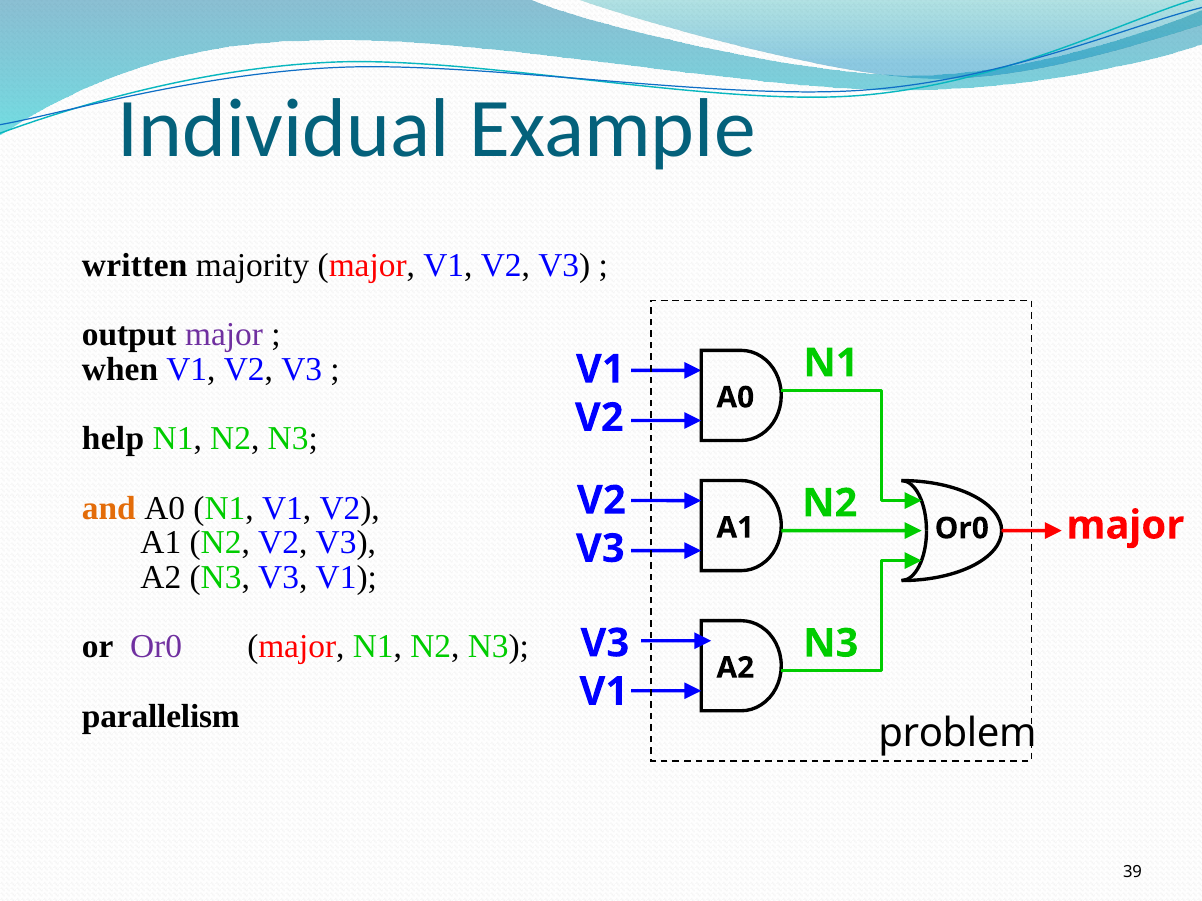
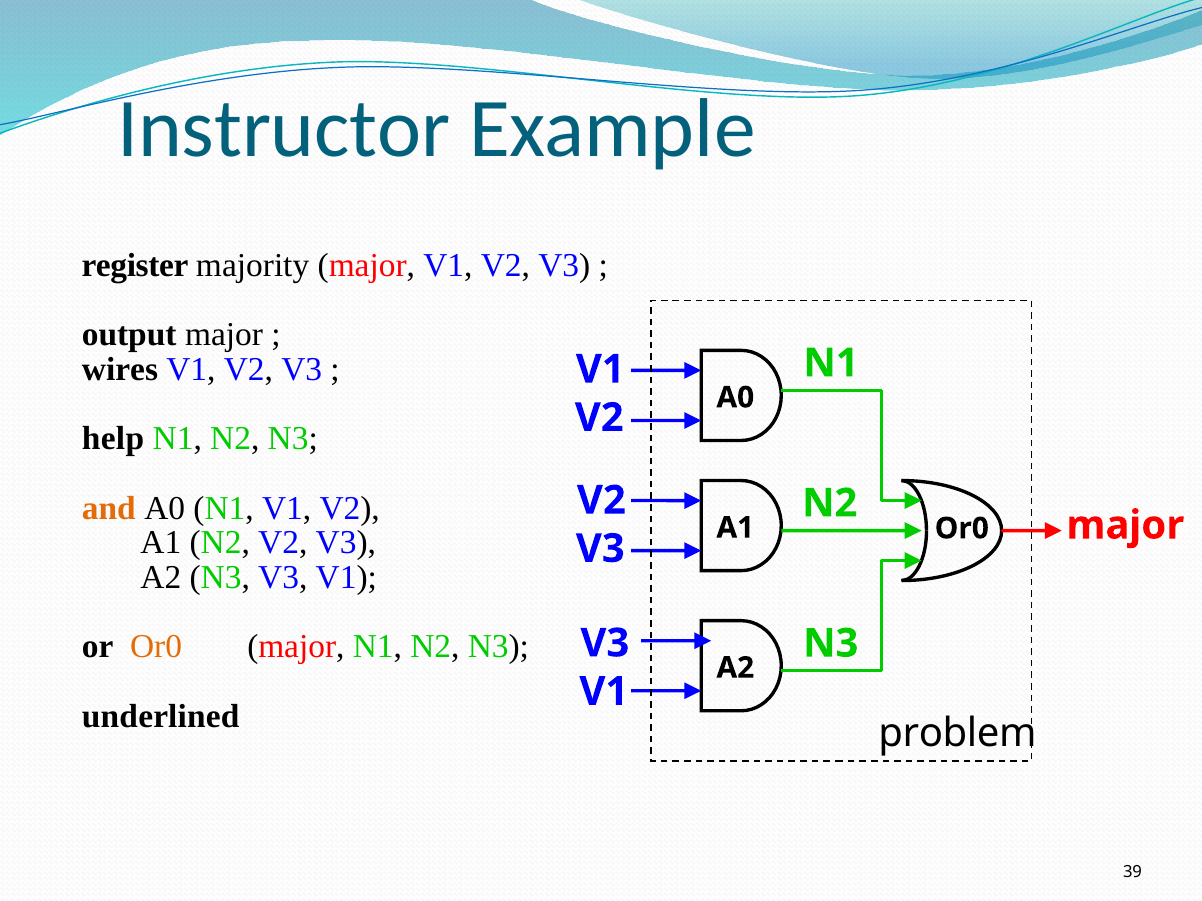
Individual: Individual -> Instructor (284, 129)
written: written -> register (135, 265)
major colour: purple -> black (224, 335)
when: when -> wires (120, 370)
Or0 colour: purple -> orange (156, 647)
parallelism: parallelism -> underlined (161, 717)
